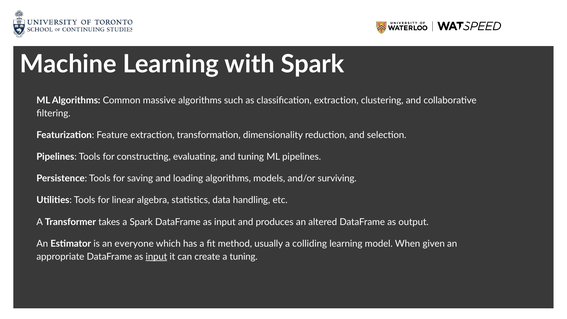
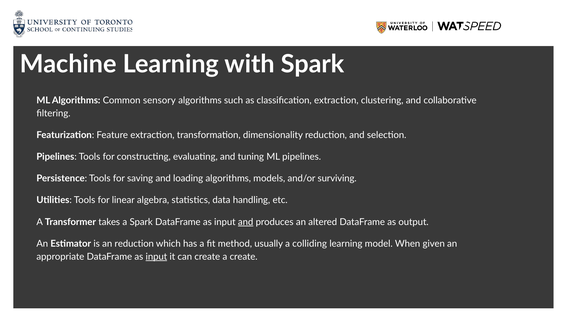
massive: massive -> sensory (159, 100)
and underline: none -> present (246, 222)
an everyone: everyone -> reduction (134, 244)
a tuning: tuning -> create (244, 257)
